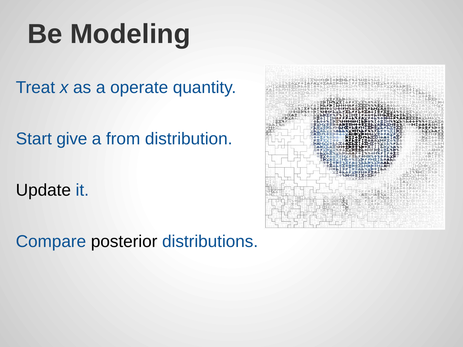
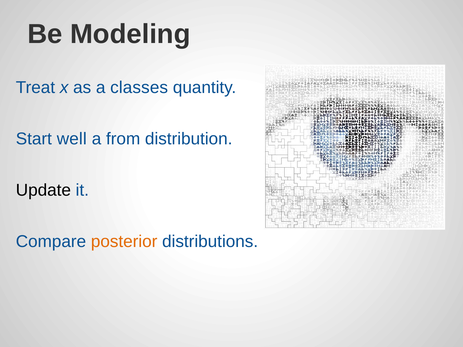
operate: operate -> classes (139, 88)
give: give -> well (72, 139)
posterior colour: black -> orange (124, 242)
